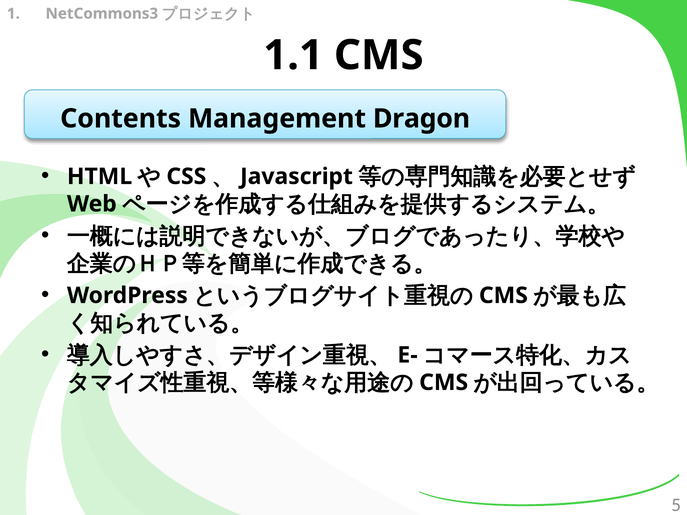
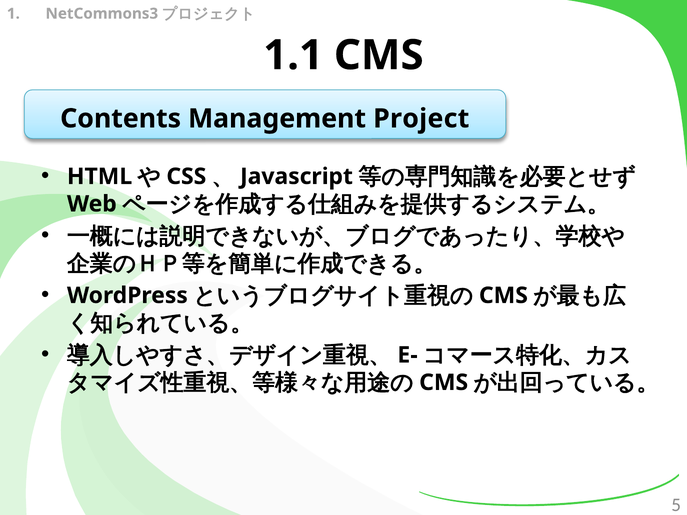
Dragon: Dragon -> Project (421, 119)
